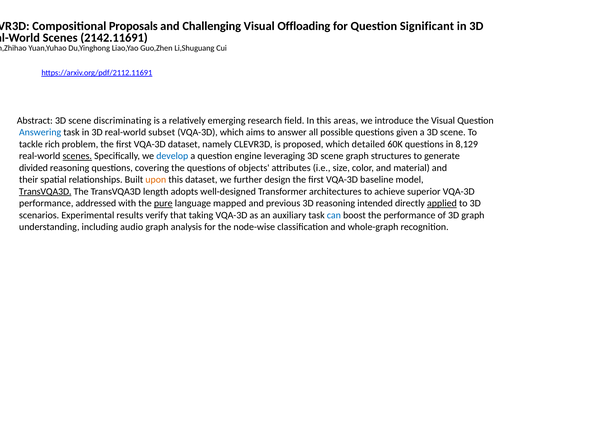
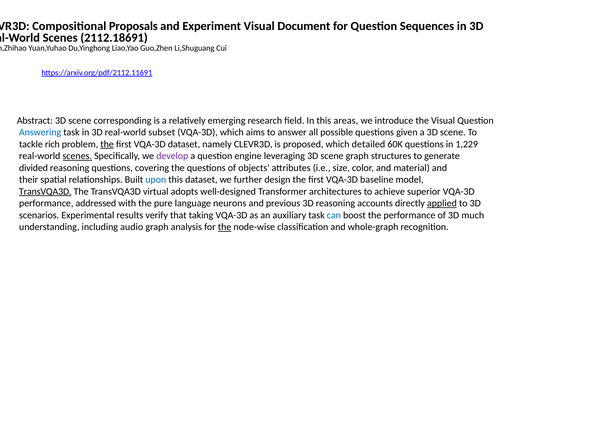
Challenging: Challenging -> Experiment (212, 26)
Offloading: Offloading -> Document (304, 26)
Significant: Significant -> Sequences (427, 26)
2142.11691: 2142.11691 -> 2112.18691 (114, 38)
discriminating: discriminating -> corresponding (123, 121)
the underline: none -> present (107, 144)
8,129: 8,129 -> 1,229 (467, 144)
develop colour: blue -> purple (172, 156)
upon colour: orange -> blue (156, 180)
length: length -> virtual (156, 192)
pure underline: present -> none (163, 204)
mapped: mapped -> neurons (230, 204)
intended: intended -> accounts (375, 204)
3D graph: graph -> much (473, 216)
the underline: none -> present (225, 227)
